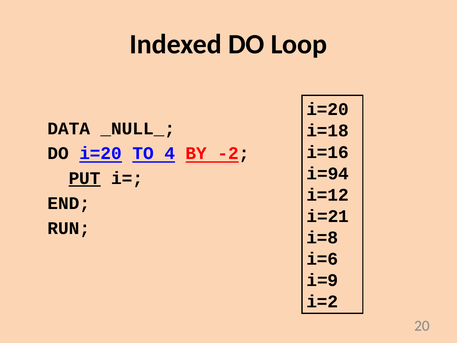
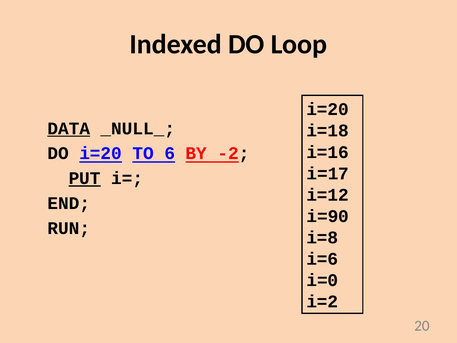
DATA underline: none -> present (69, 128)
4: 4 -> 6 (170, 153)
i=94: i=94 -> i=17 (328, 173)
i=21: i=21 -> i=90 (328, 216)
i=9: i=9 -> i=0 (322, 280)
